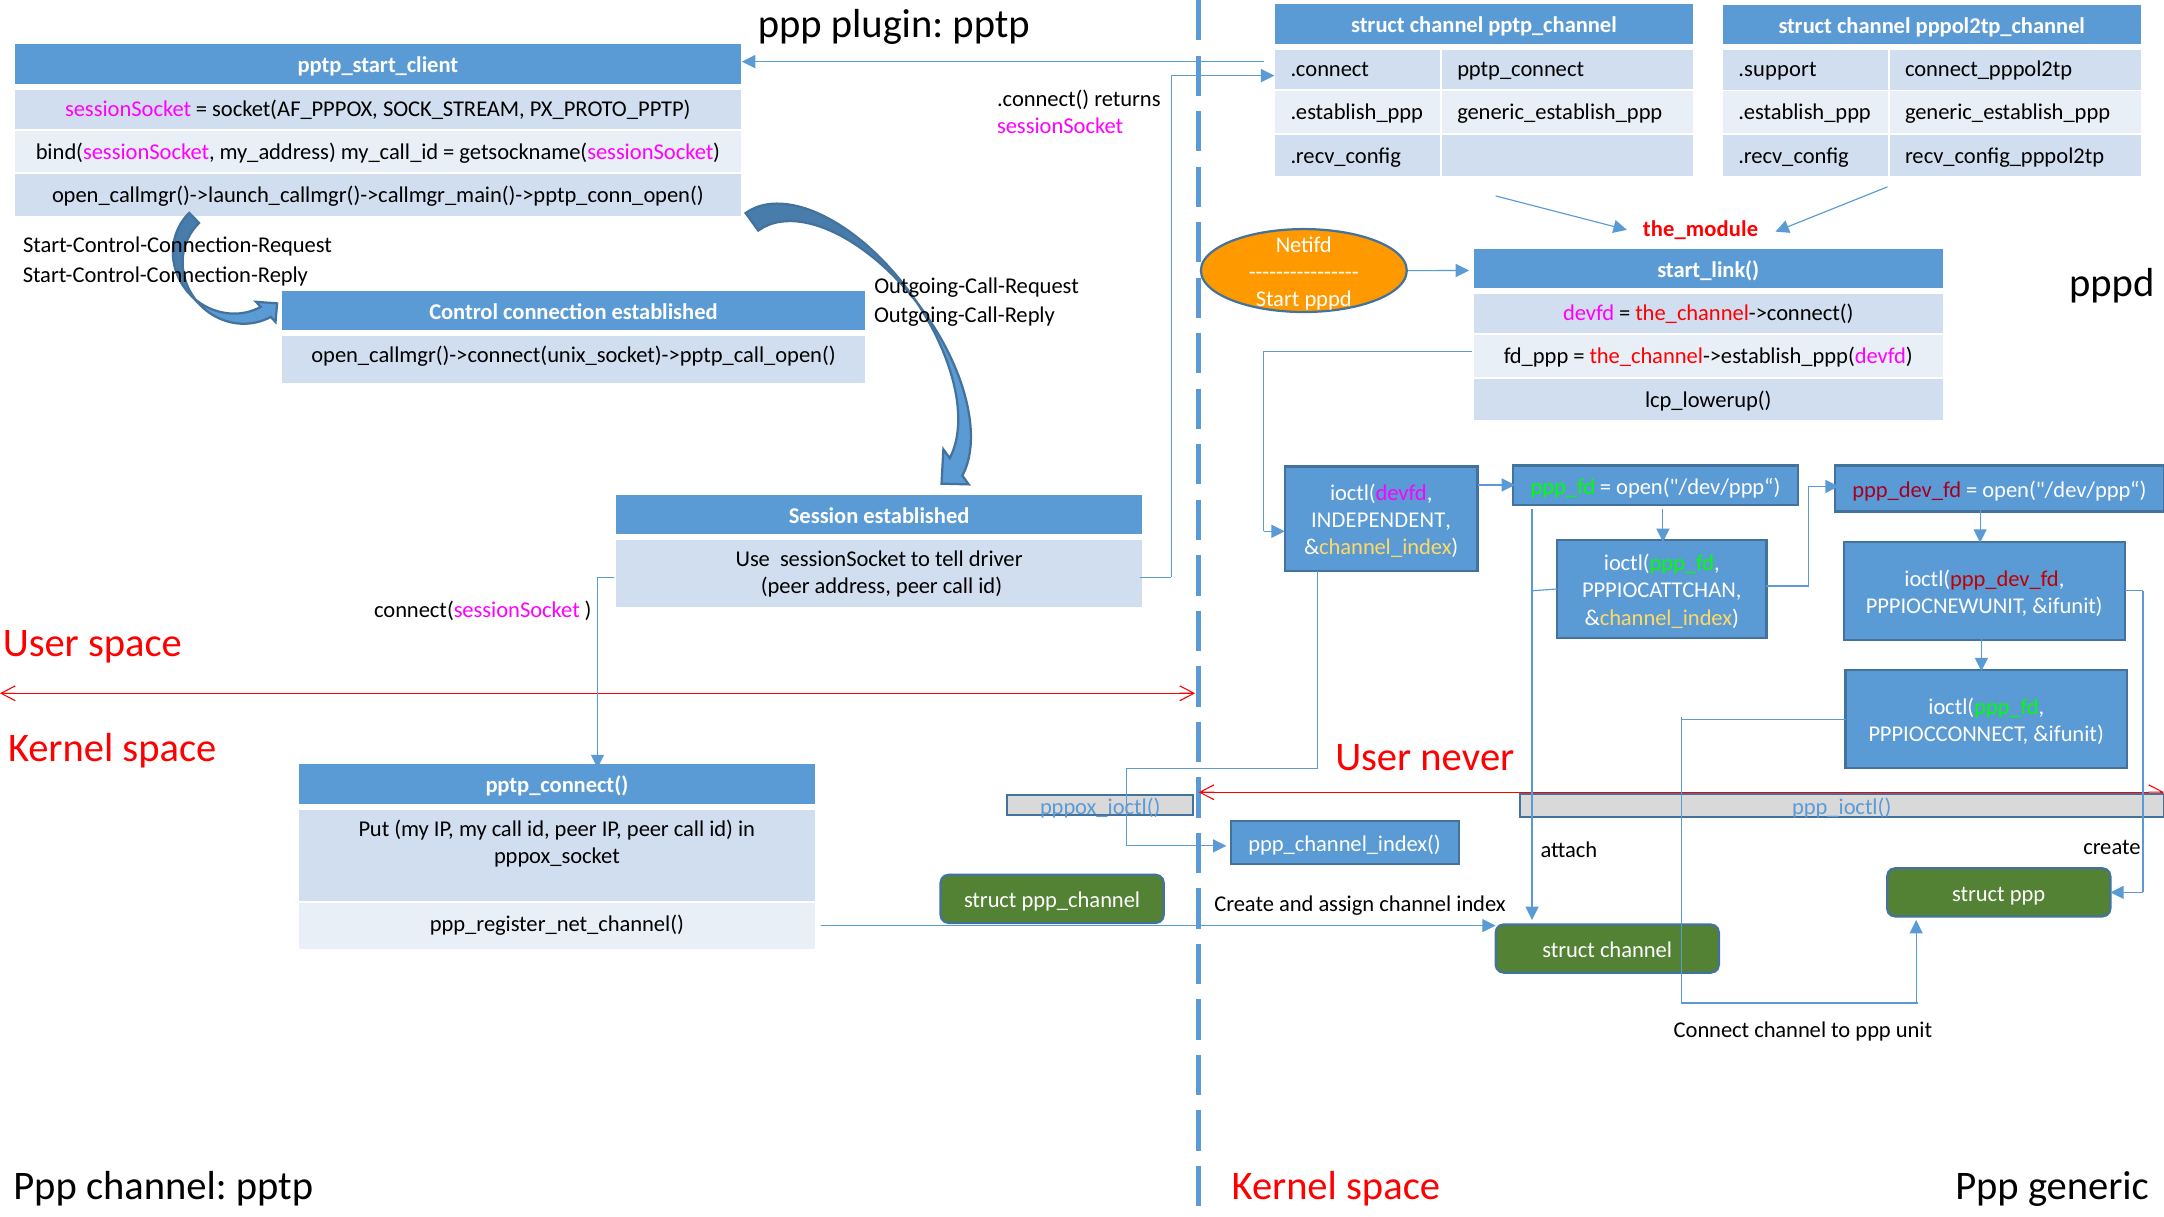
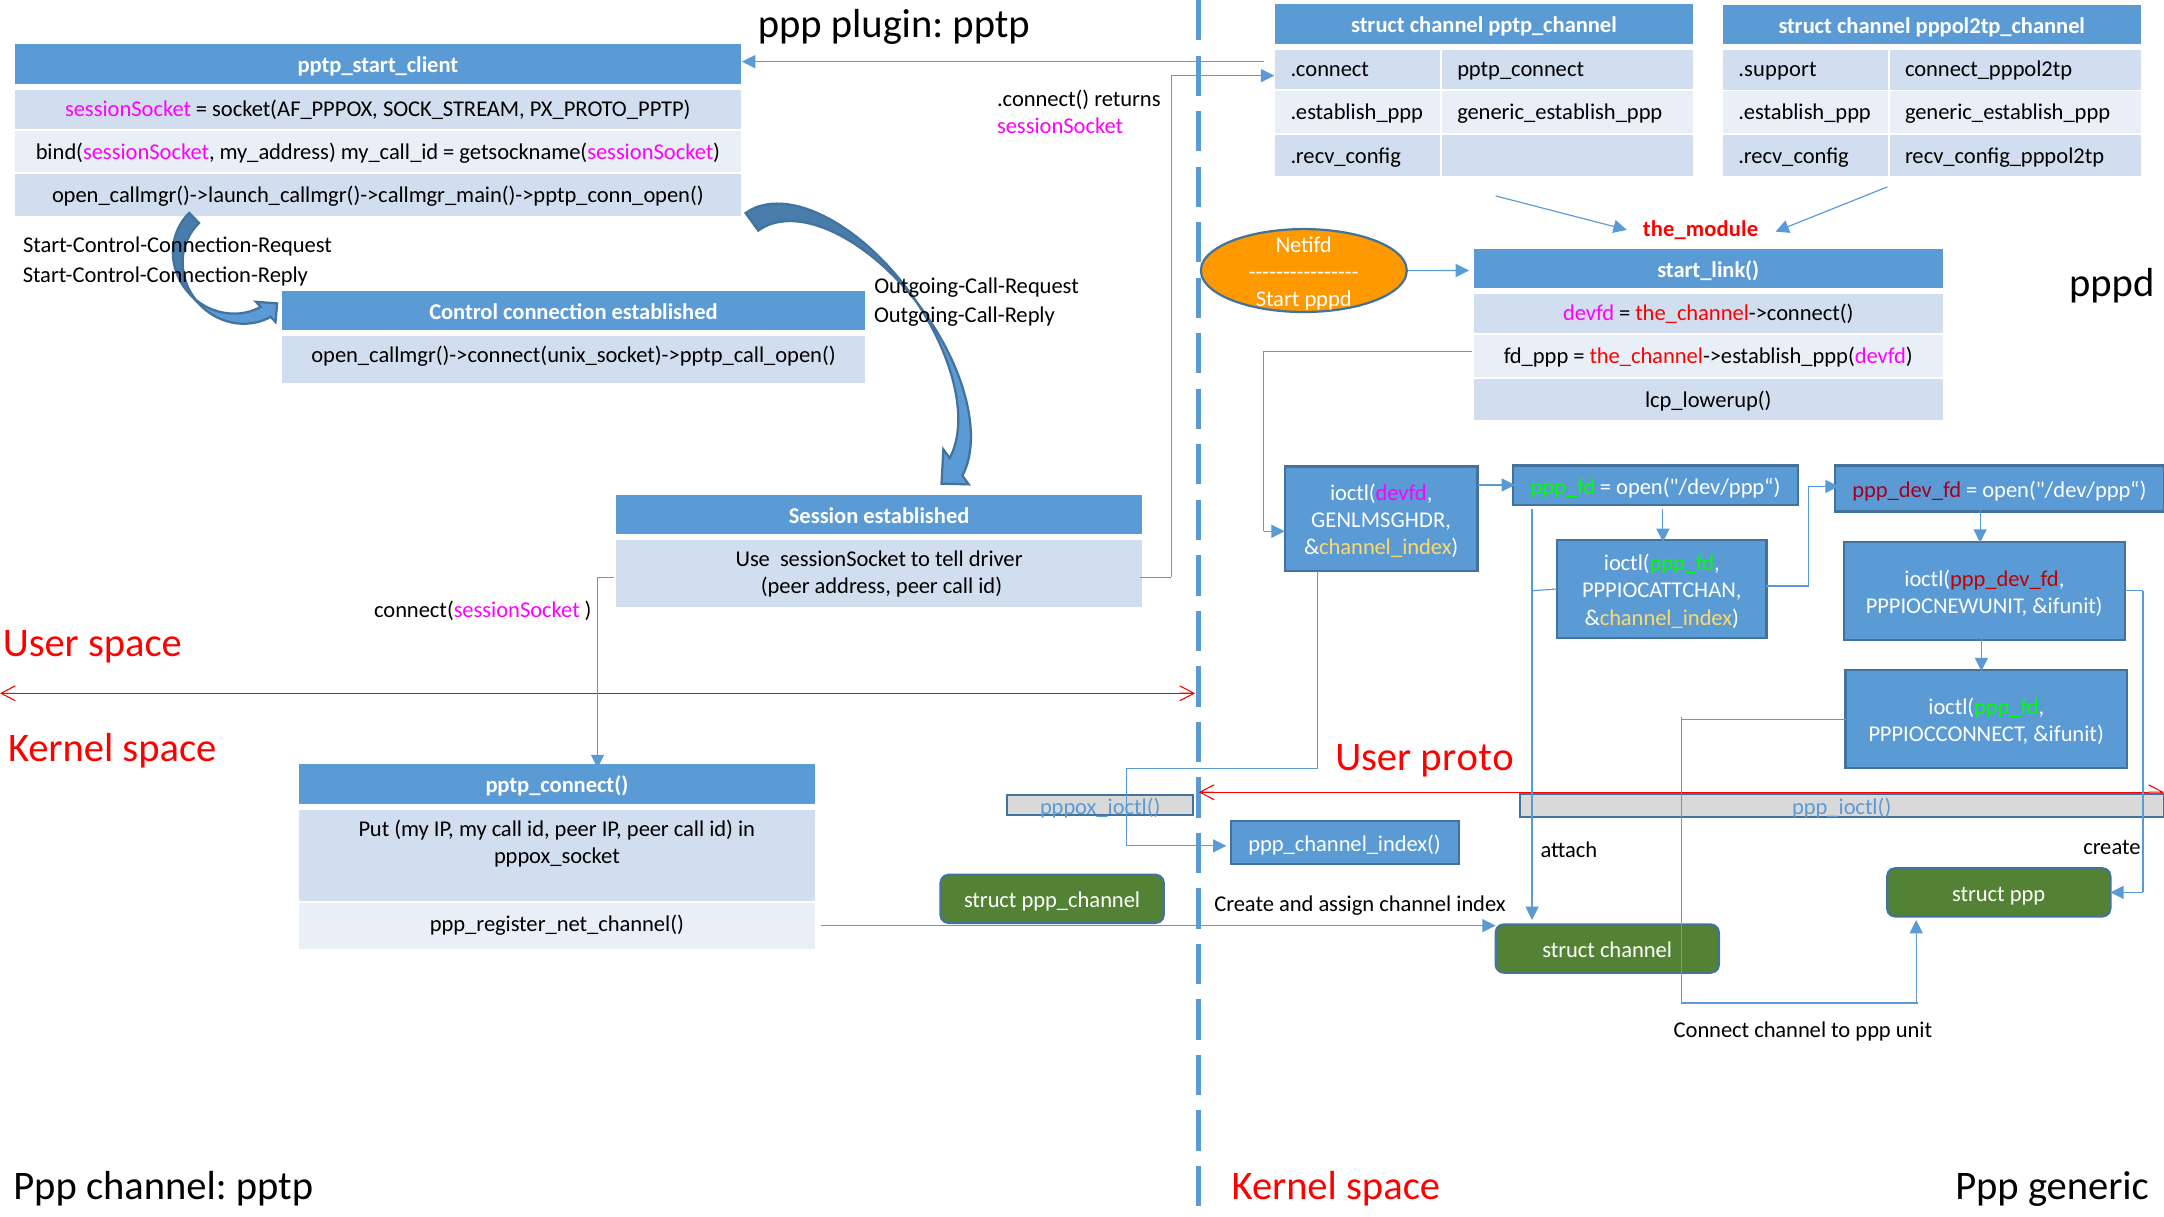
INDEPENDENT: INDEPENDENT -> GENLMSGHDR (1381, 520)
never: never -> proto (1467, 758)
